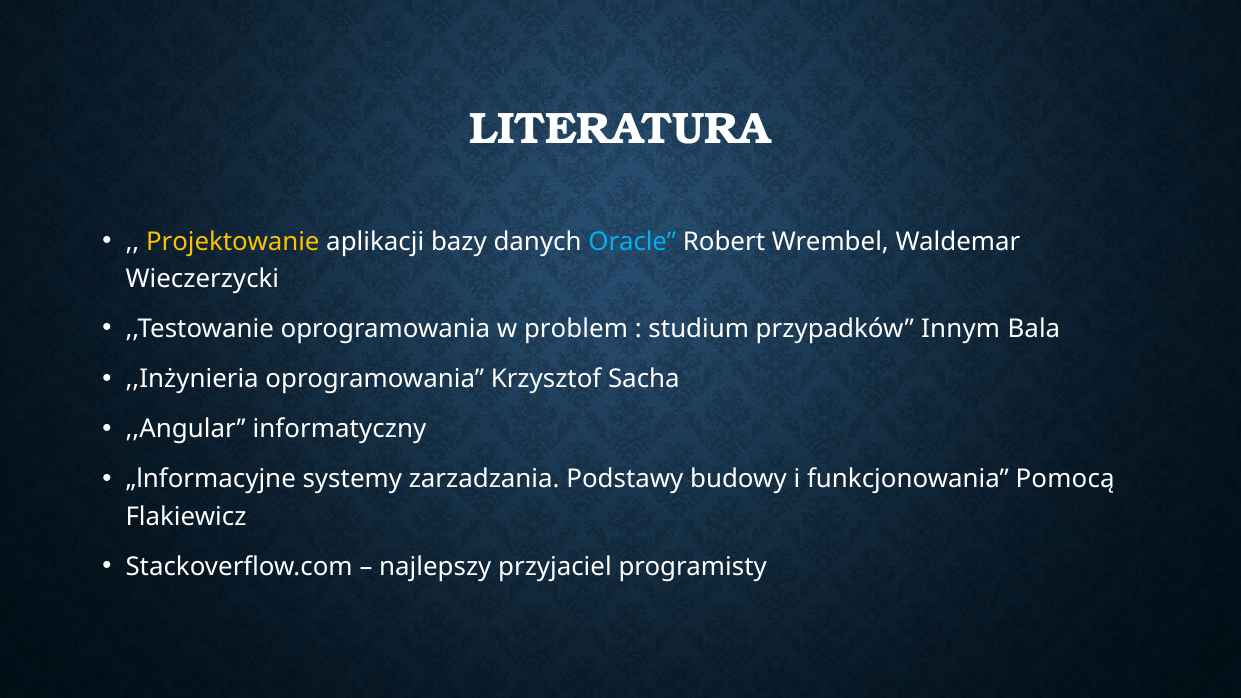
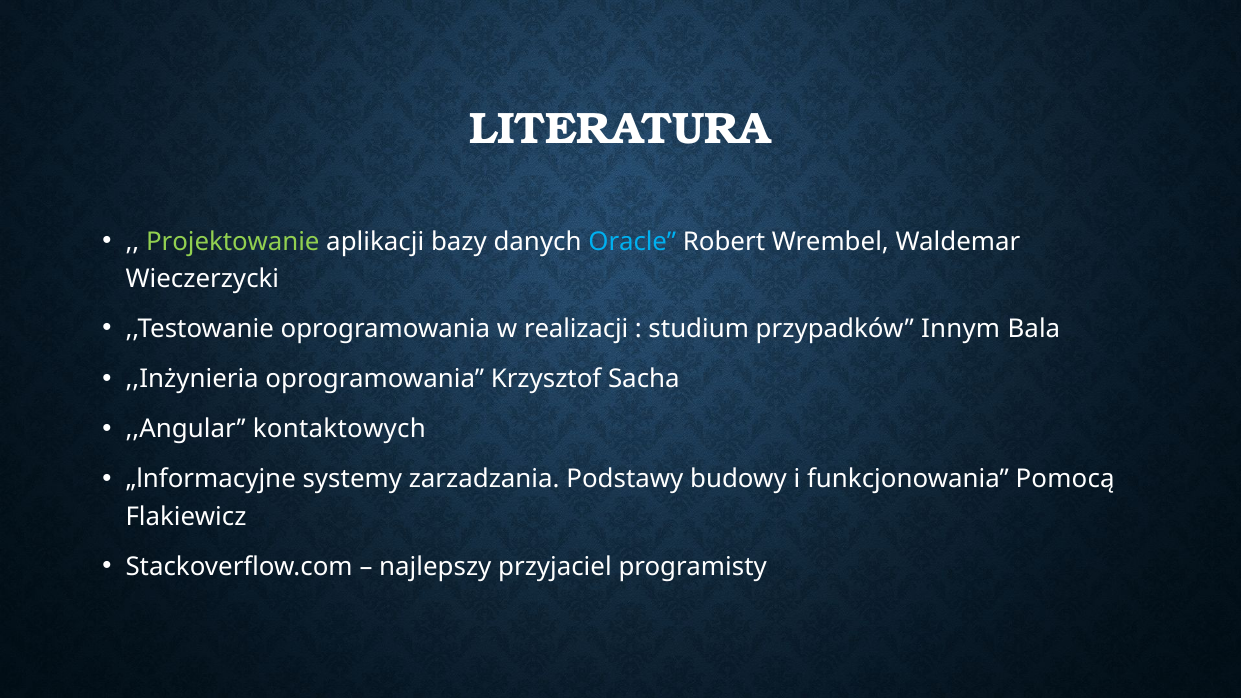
Projektowanie colour: yellow -> light green (233, 242)
problem: problem -> realizacji (576, 329)
informatyczny: informatyczny -> kontaktowych (339, 429)
